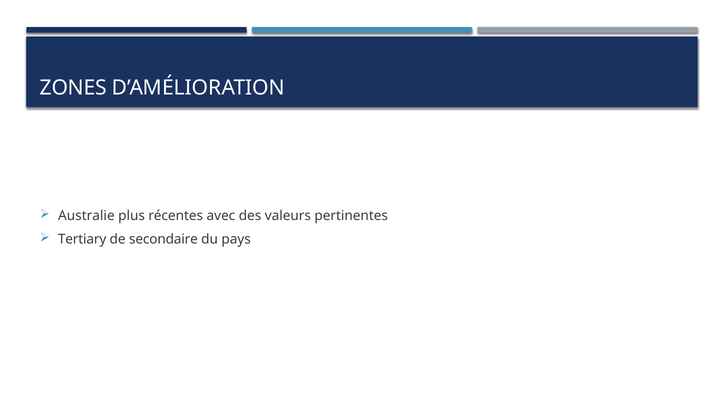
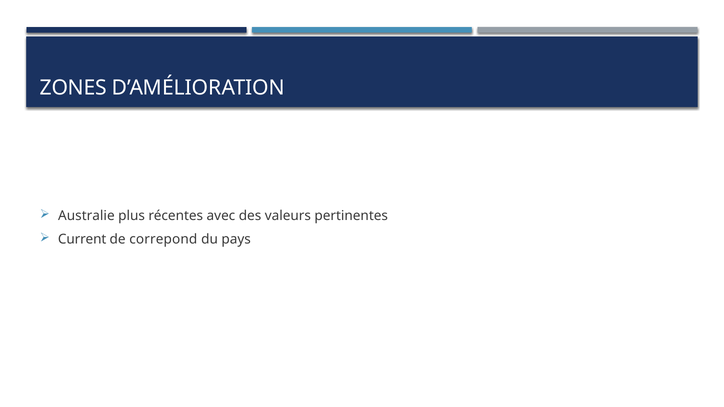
Tertiary: Tertiary -> Current (82, 240)
secondaire: secondaire -> correpond (163, 240)
